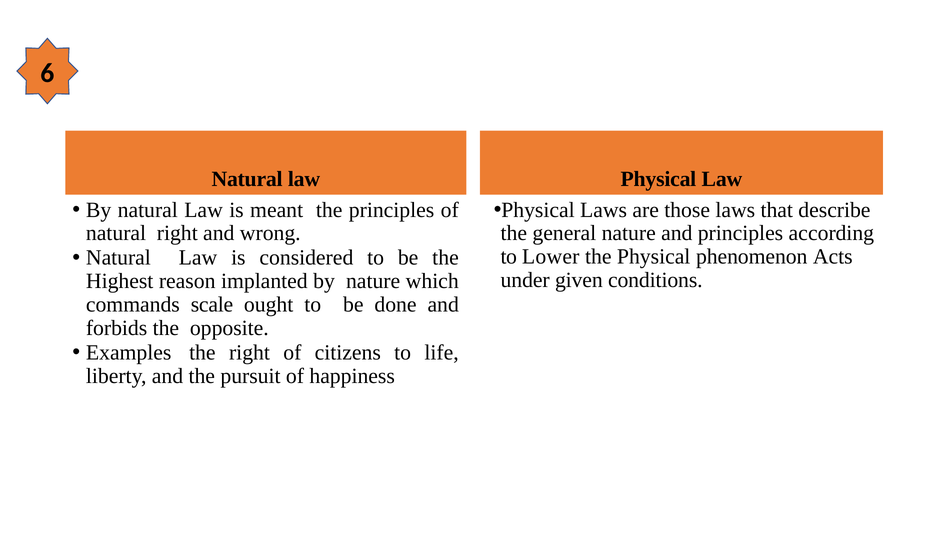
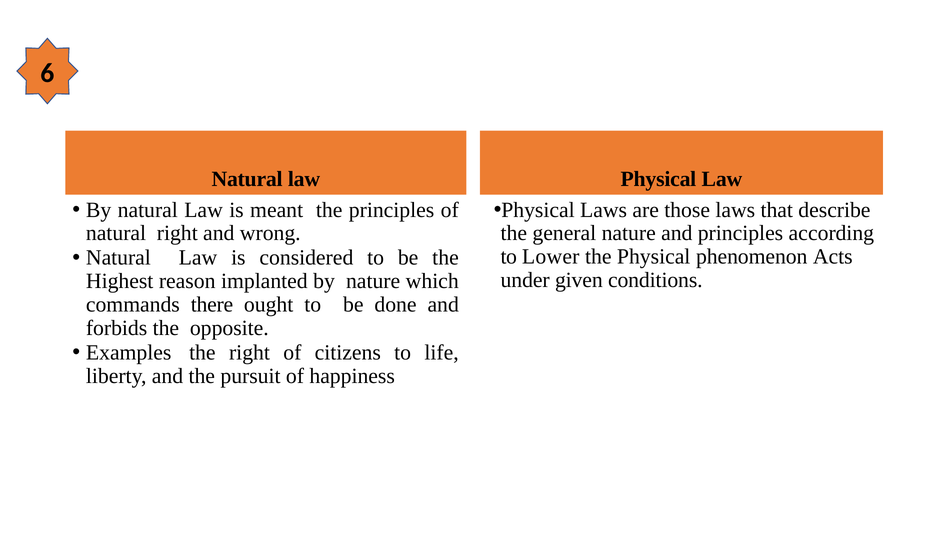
scale: scale -> there (212, 305)
